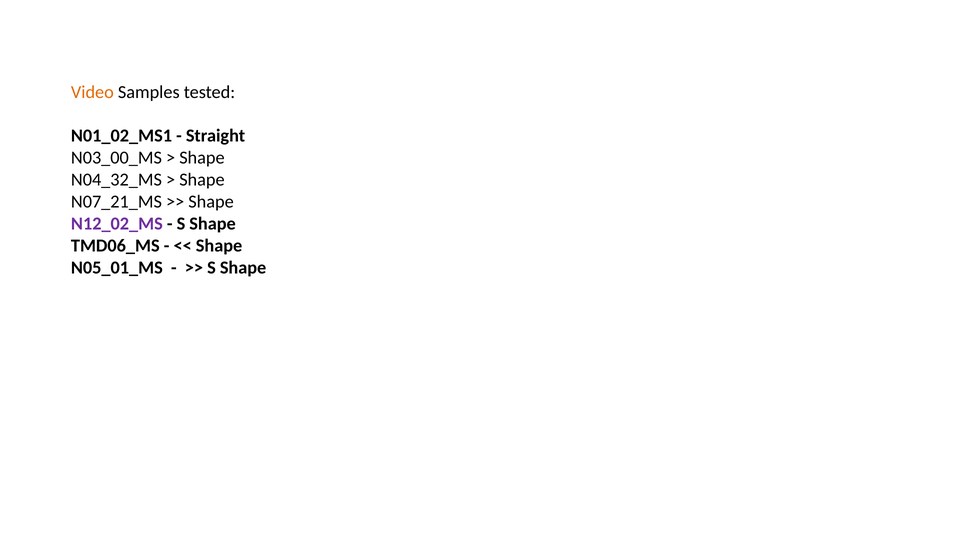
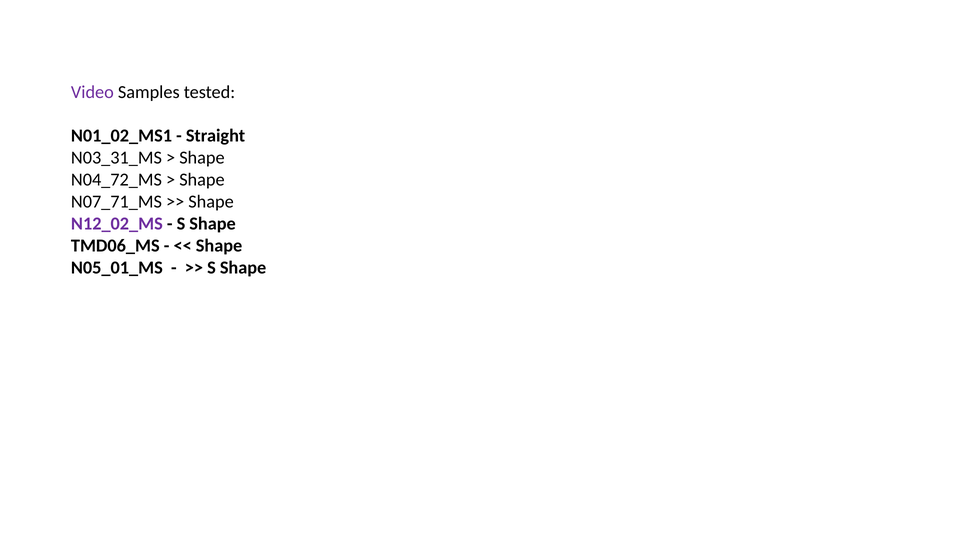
Video colour: orange -> purple (92, 92)
N03_00_MS: N03_00_MS -> N03_31_MS (116, 158)
N04_32_MS: N04_32_MS -> N04_72_MS (116, 180)
N07_21_MS: N07_21_MS -> N07_71_MS (116, 202)
